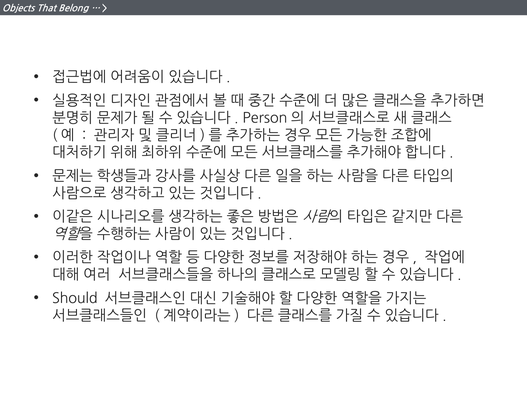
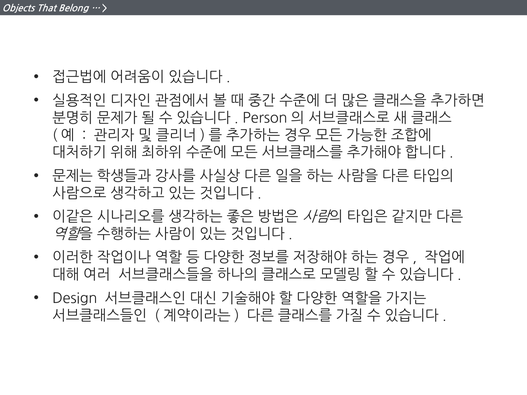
Should: Should -> Design (75, 299)
